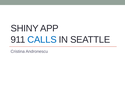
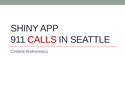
CALLS colour: blue -> red (42, 39)
